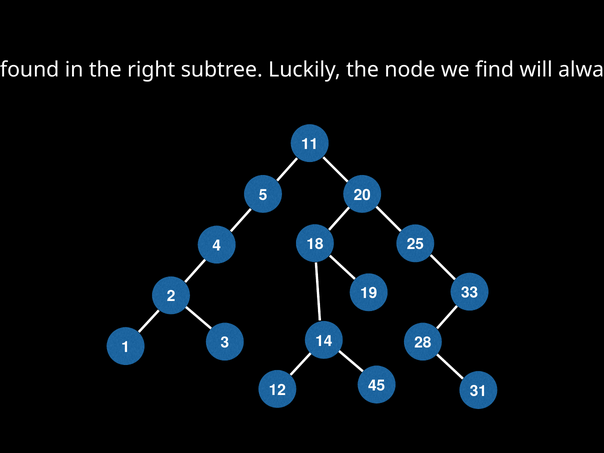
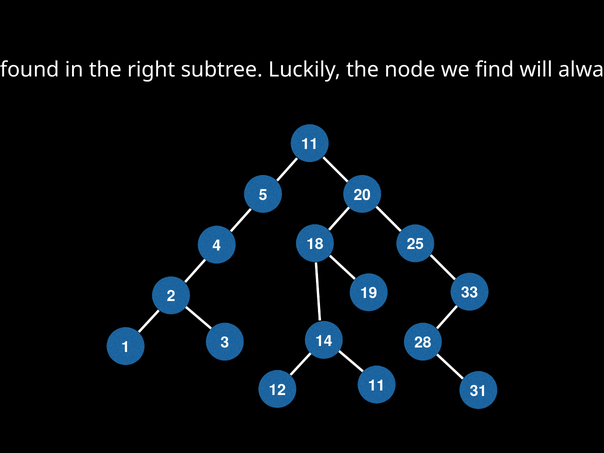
45: 45 -> 11 (377, 386)
